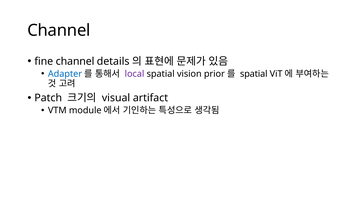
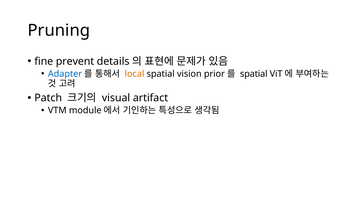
Channel: Channel -> Pruning (59, 30)
fine channel: channel -> prevent (75, 61)
local colour: purple -> orange (135, 74)
